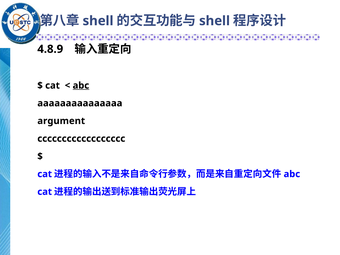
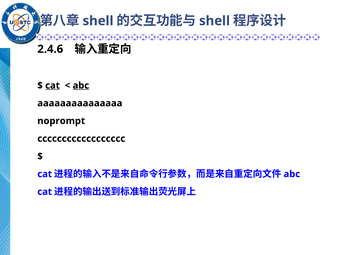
4.8.9: 4.8.9 -> 2.4.6 (50, 49)
cat underline: none -> present (53, 85)
argument: argument -> noprompt (61, 121)
